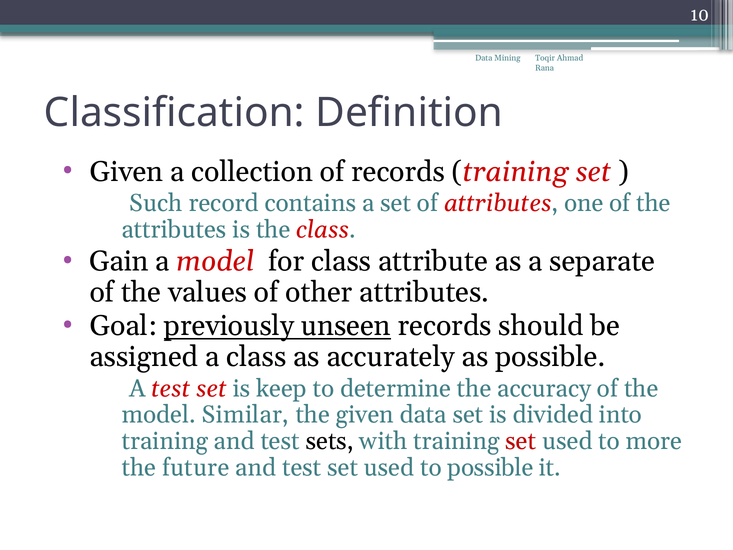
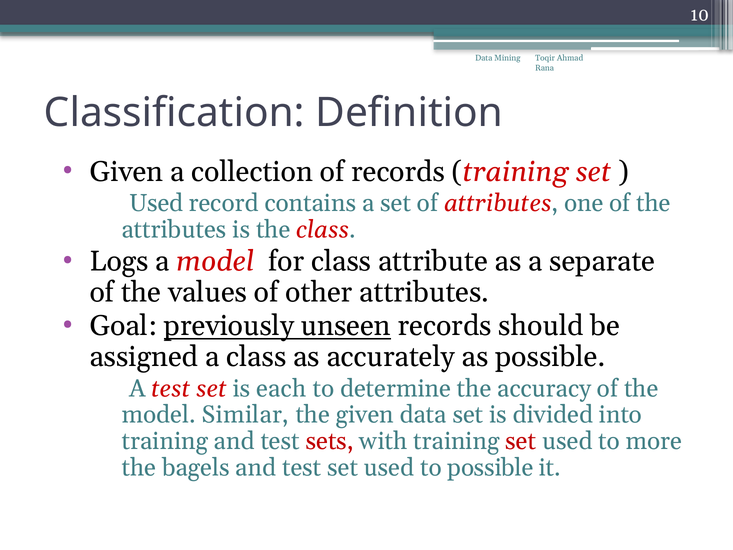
Such: Such -> Used (156, 203)
Gain: Gain -> Logs (119, 261)
keep: keep -> each (281, 388)
sets colour: black -> red (330, 441)
future: future -> bagels (196, 467)
